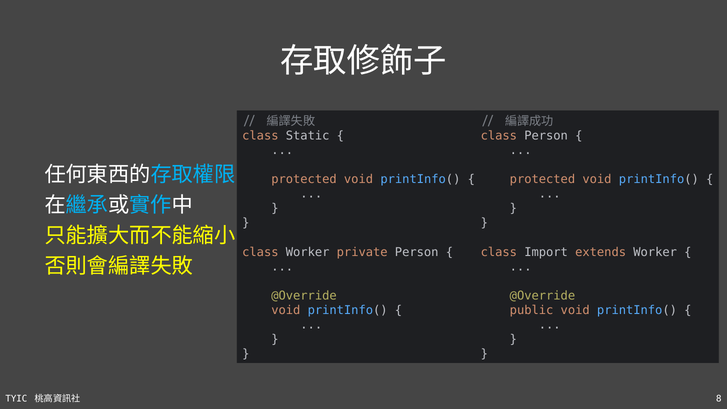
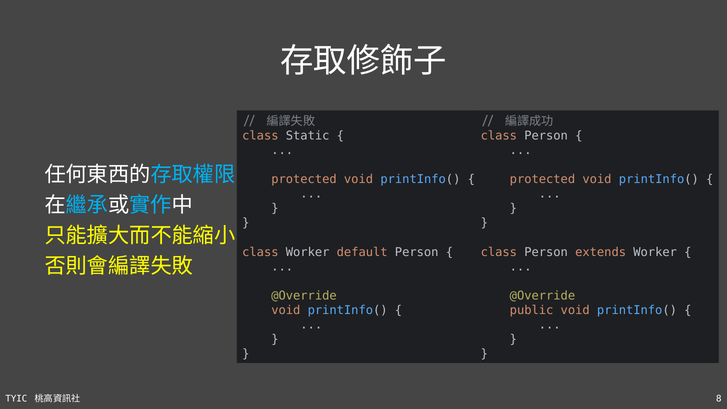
private: private -> default (362, 252)
Import: Import -> Person (546, 252)
